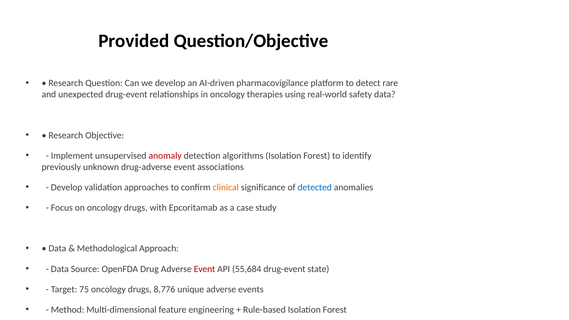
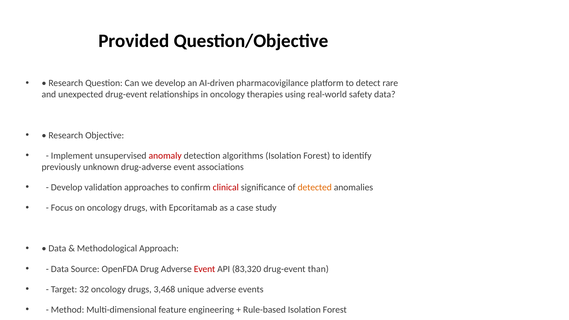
clinical colour: orange -> red (226, 187)
detected colour: blue -> orange (315, 187)
55,684: 55,684 -> 83,320 (247, 269)
state: state -> than (318, 269)
75: 75 -> 32 (84, 289)
8,776: 8,776 -> 3,468 (164, 289)
